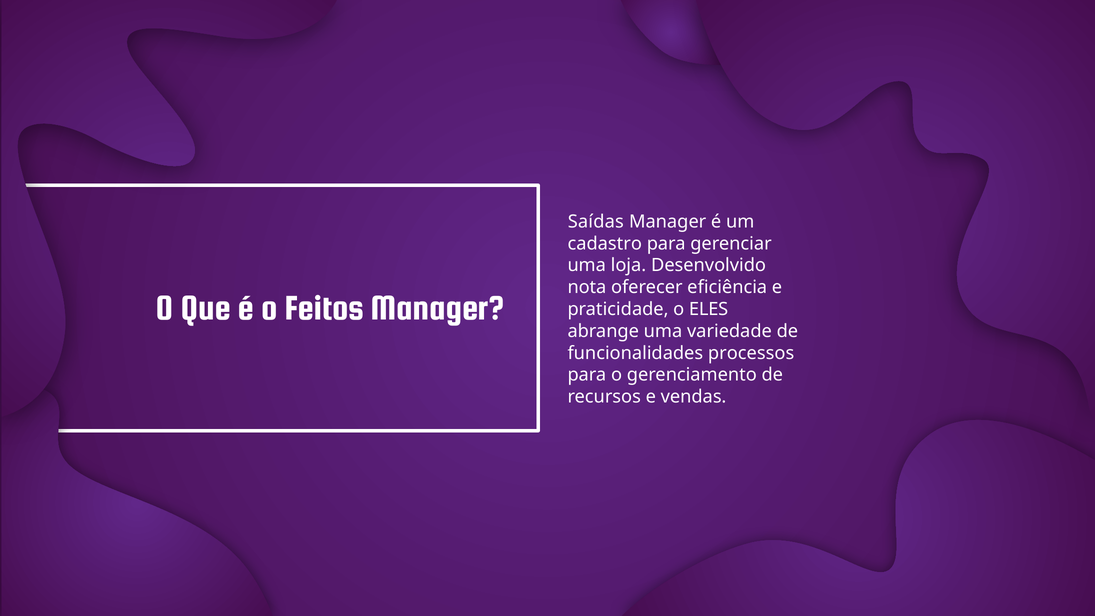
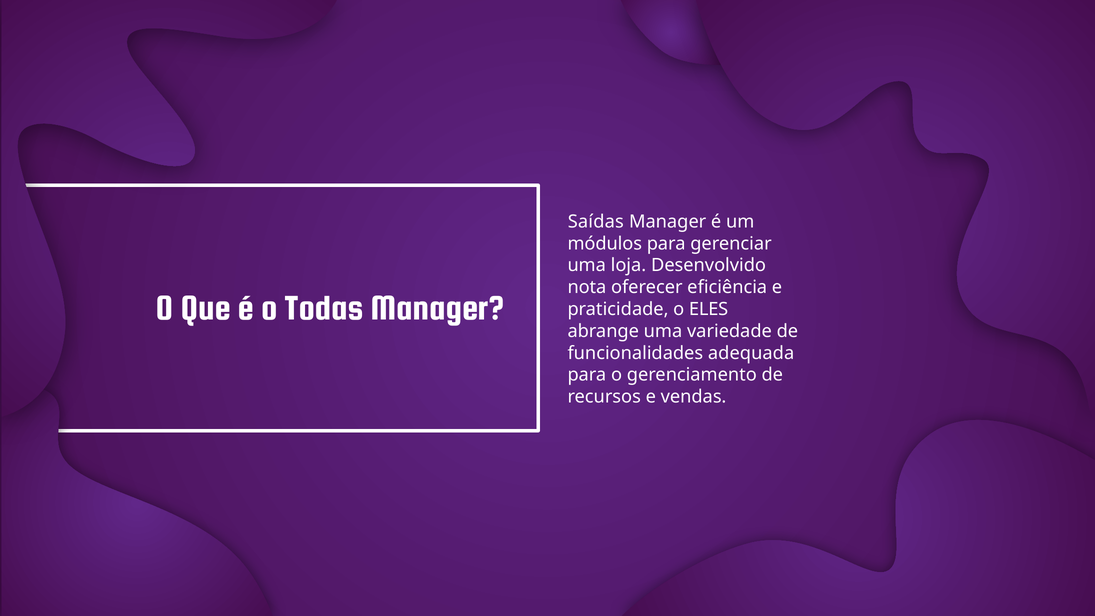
cadastro: cadastro -> módulos (605, 244)
Feitos: Feitos -> Todas (324, 308)
processos: processos -> adequada (751, 353)
